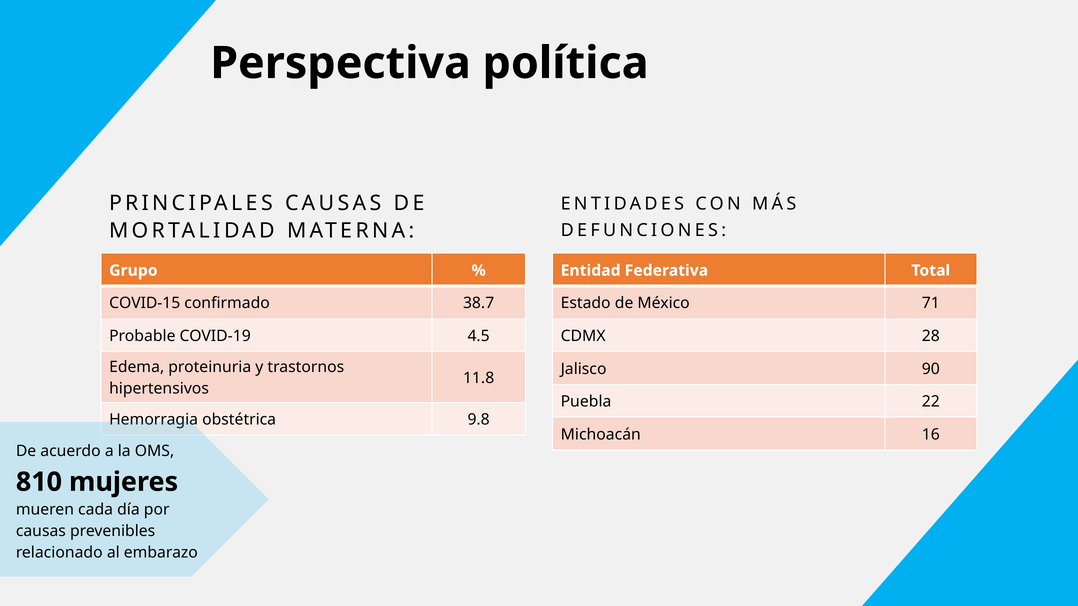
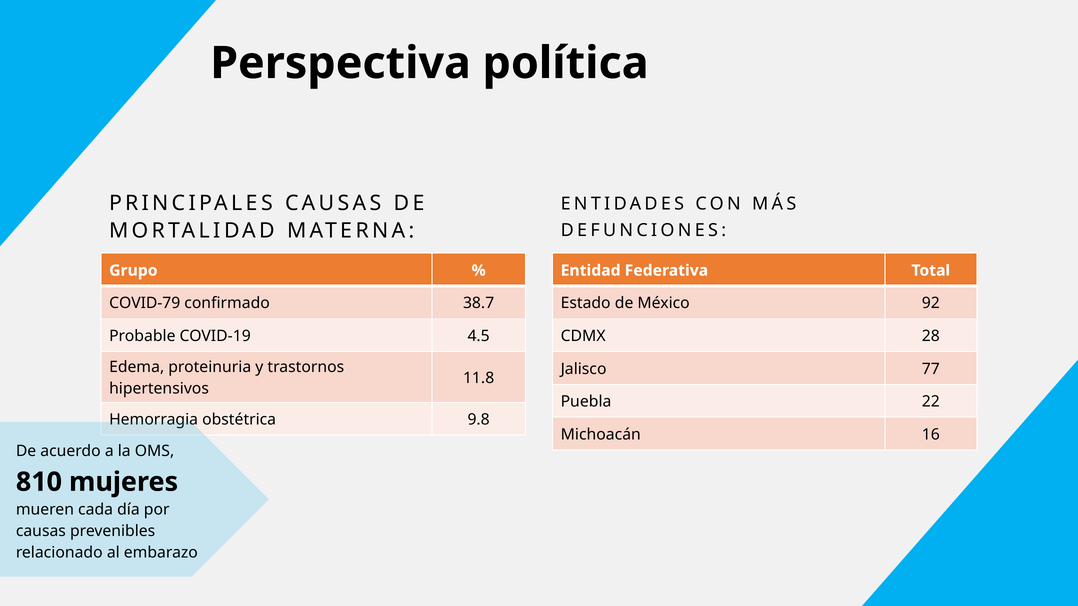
COVID-15: COVID-15 -> COVID-79 (145, 303)
71: 71 -> 92 (931, 303)
90: 90 -> 77 (931, 369)
